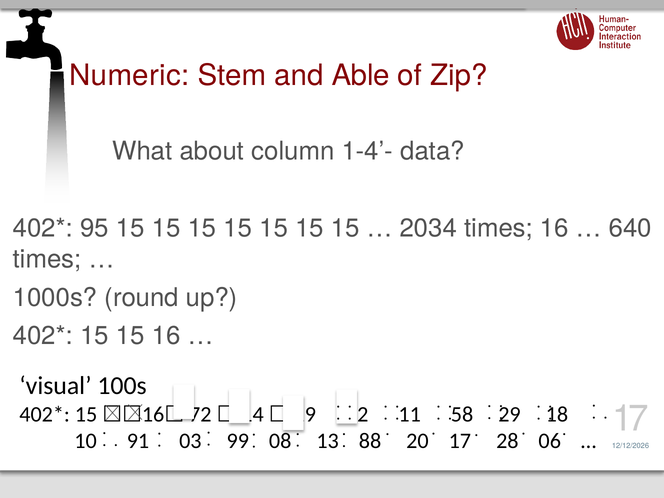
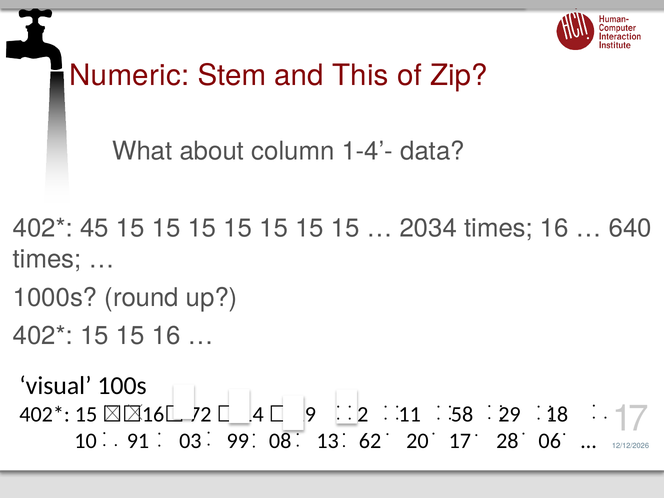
Able: Able -> This (360, 75)
95: 95 -> 45 (94, 228)
88: 88 -> 62 (370, 441)
